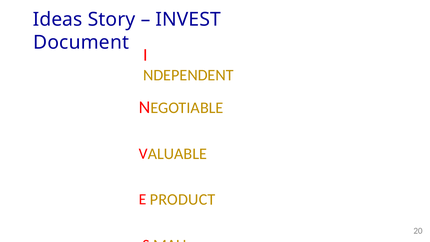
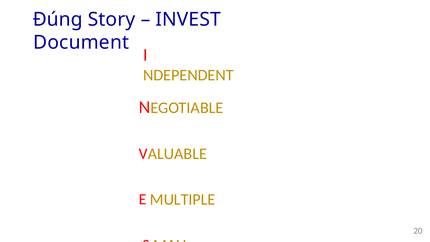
Ideas: Ideas -> Đúng (58, 19)
PRODUCT: PRODUCT -> MULTIPLE (183, 199)
